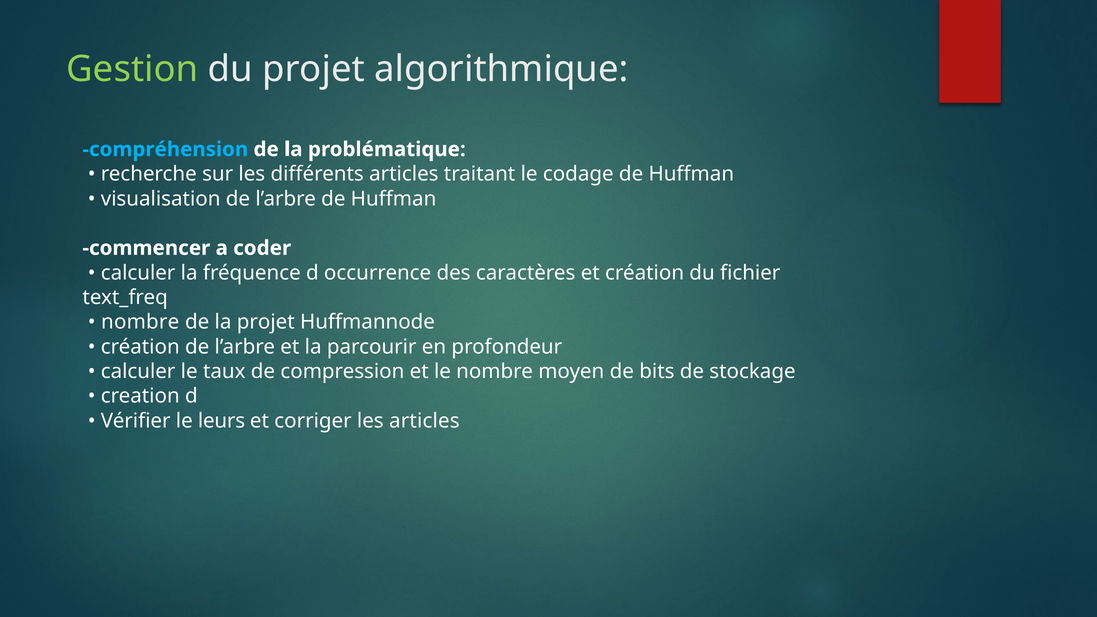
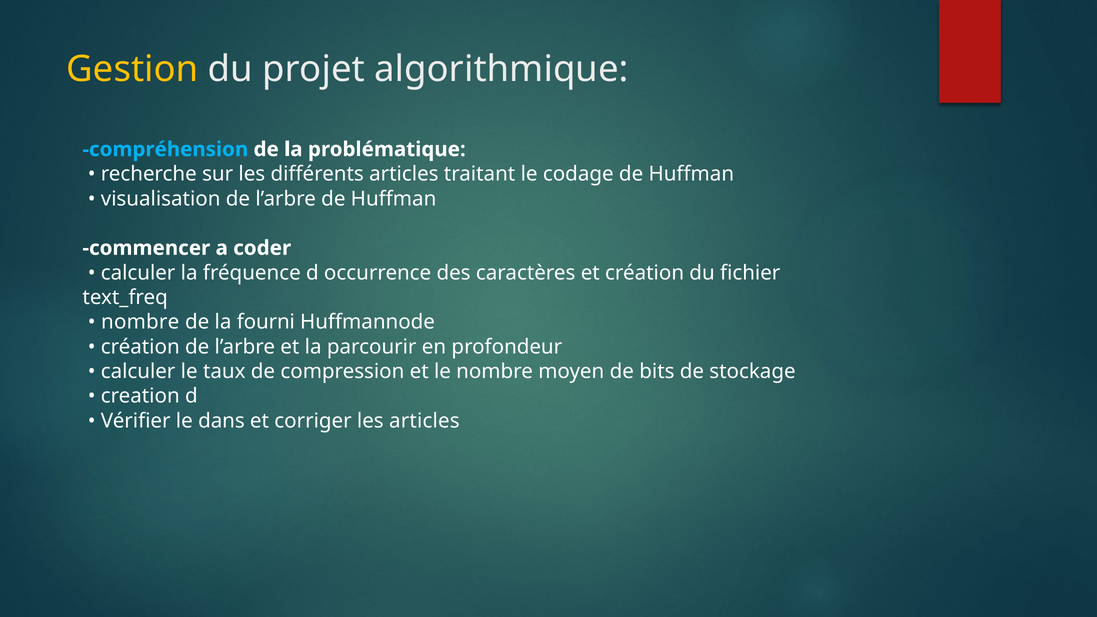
Gestion colour: light green -> yellow (132, 69)
la projet: projet -> fourni (266, 322)
leurs: leurs -> dans (221, 421)
